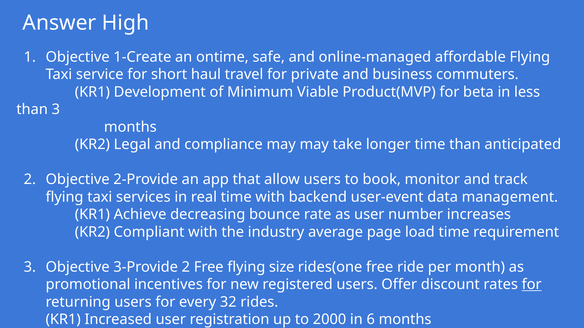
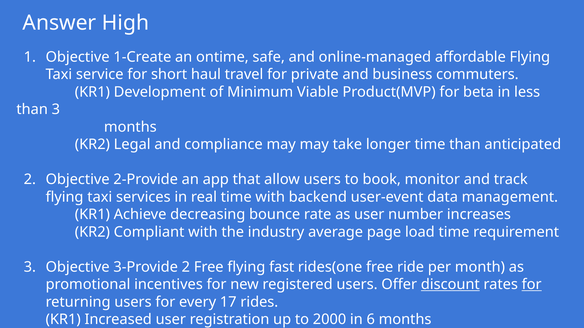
size: size -> fast (282, 267)
discount underline: none -> present (450, 285)
32: 32 -> 17 (228, 302)
